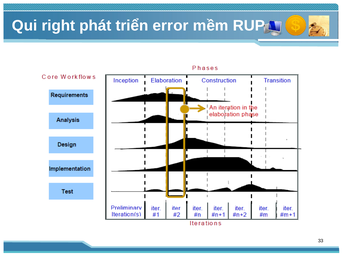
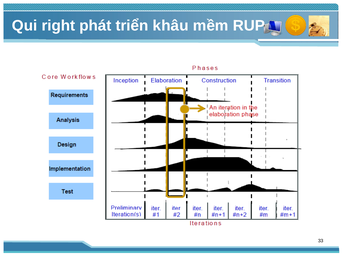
error: error -> khâu (171, 26)
